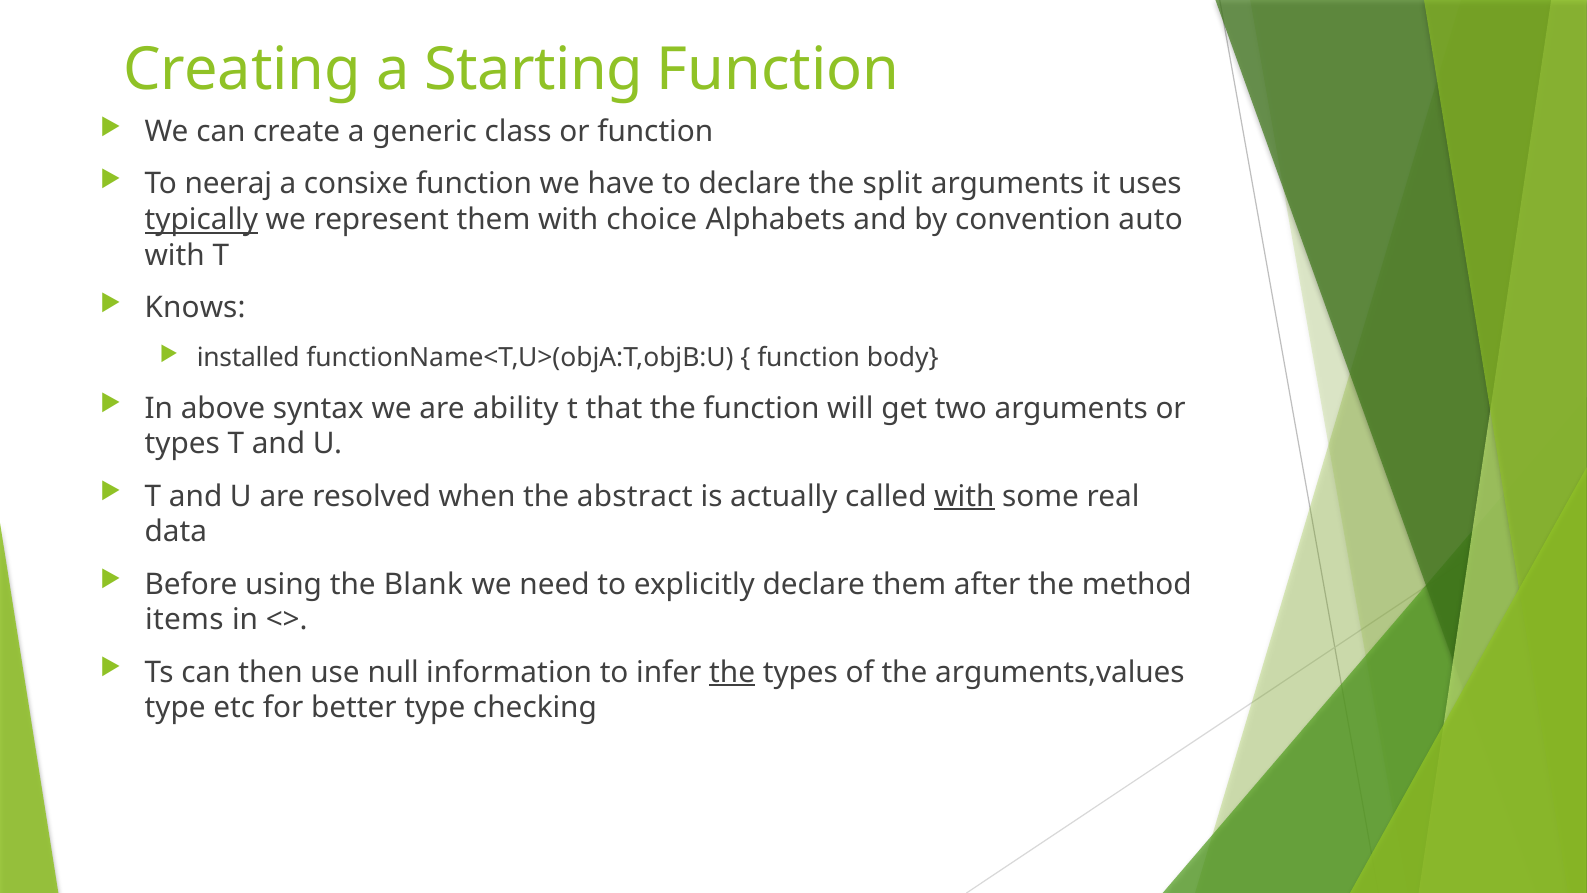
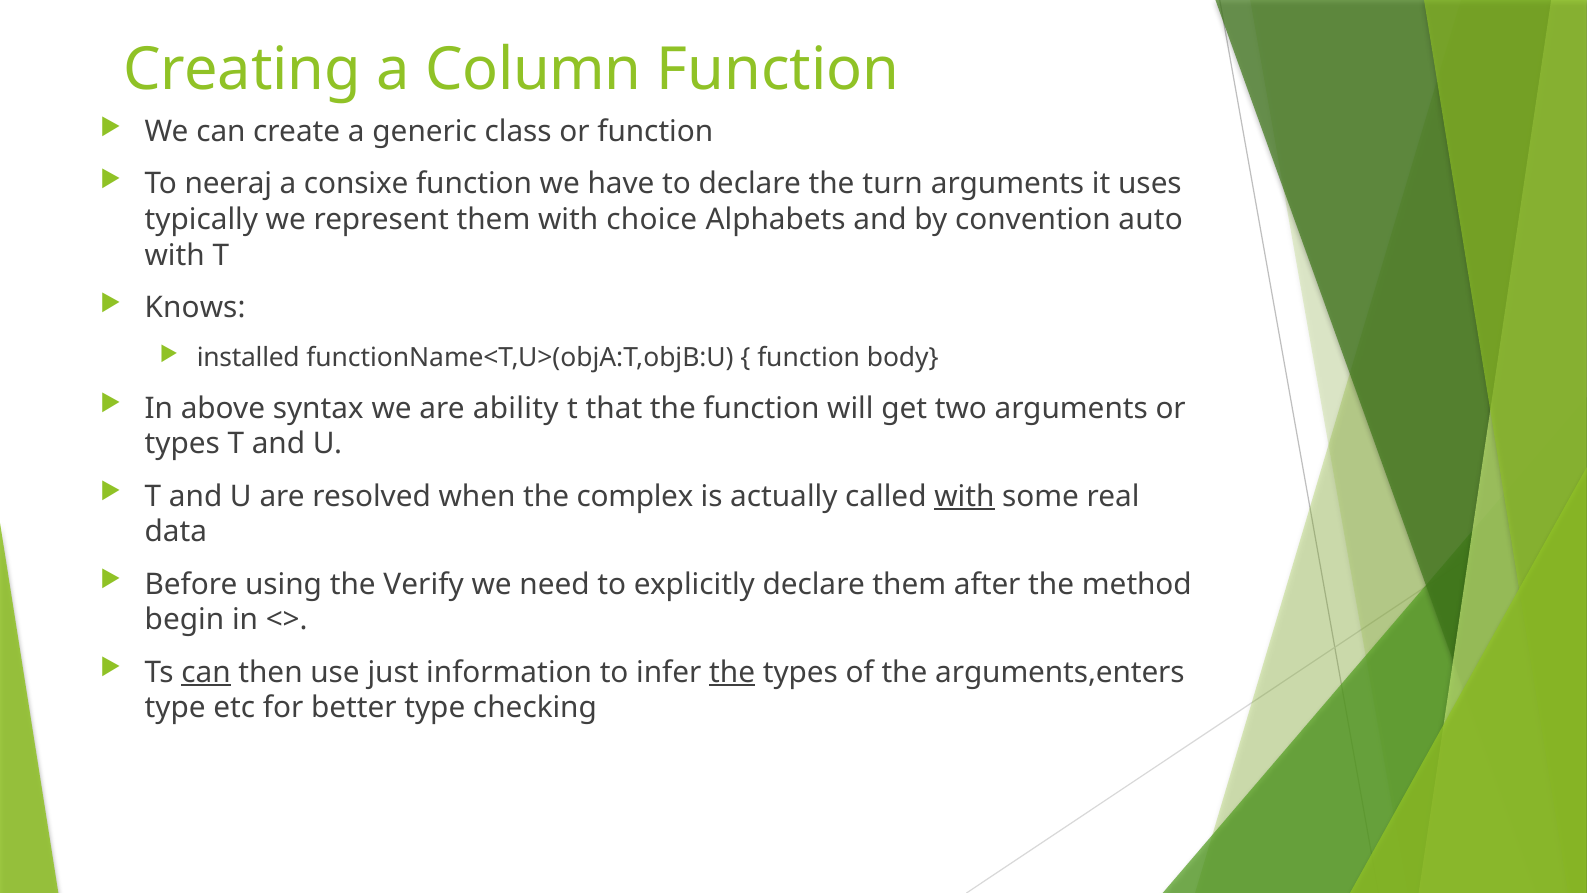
Starting: Starting -> Column (534, 70)
split: split -> turn (893, 184)
typically underline: present -> none (201, 220)
abstract: abstract -> complex (635, 496)
Blank: Blank -> Verify (424, 584)
items: items -> begin (185, 620)
can underline: none -> present (206, 672)
null: null -> just (393, 672)
arguments,values: arguments,values -> arguments,enters (1060, 672)
